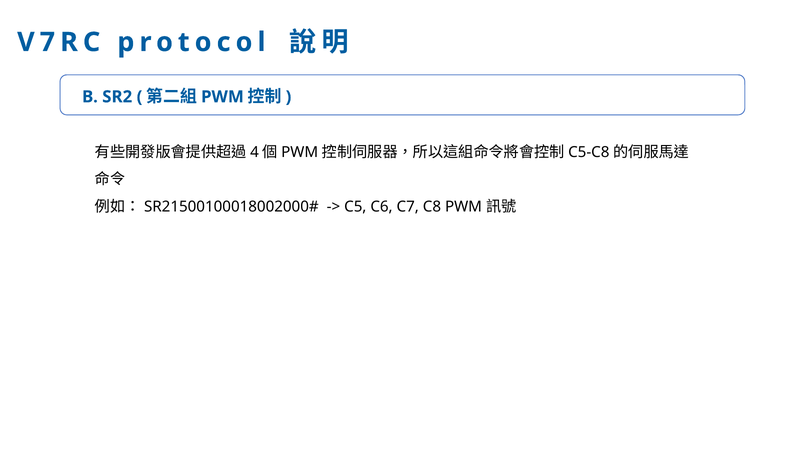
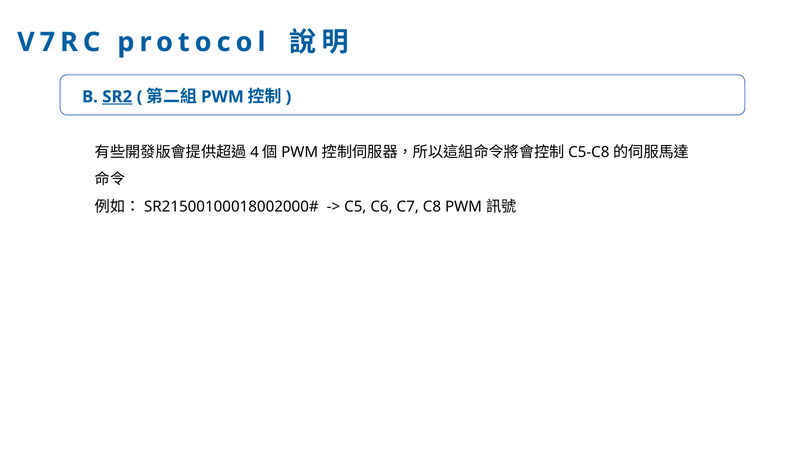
SR2 underline: none -> present (117, 97)
